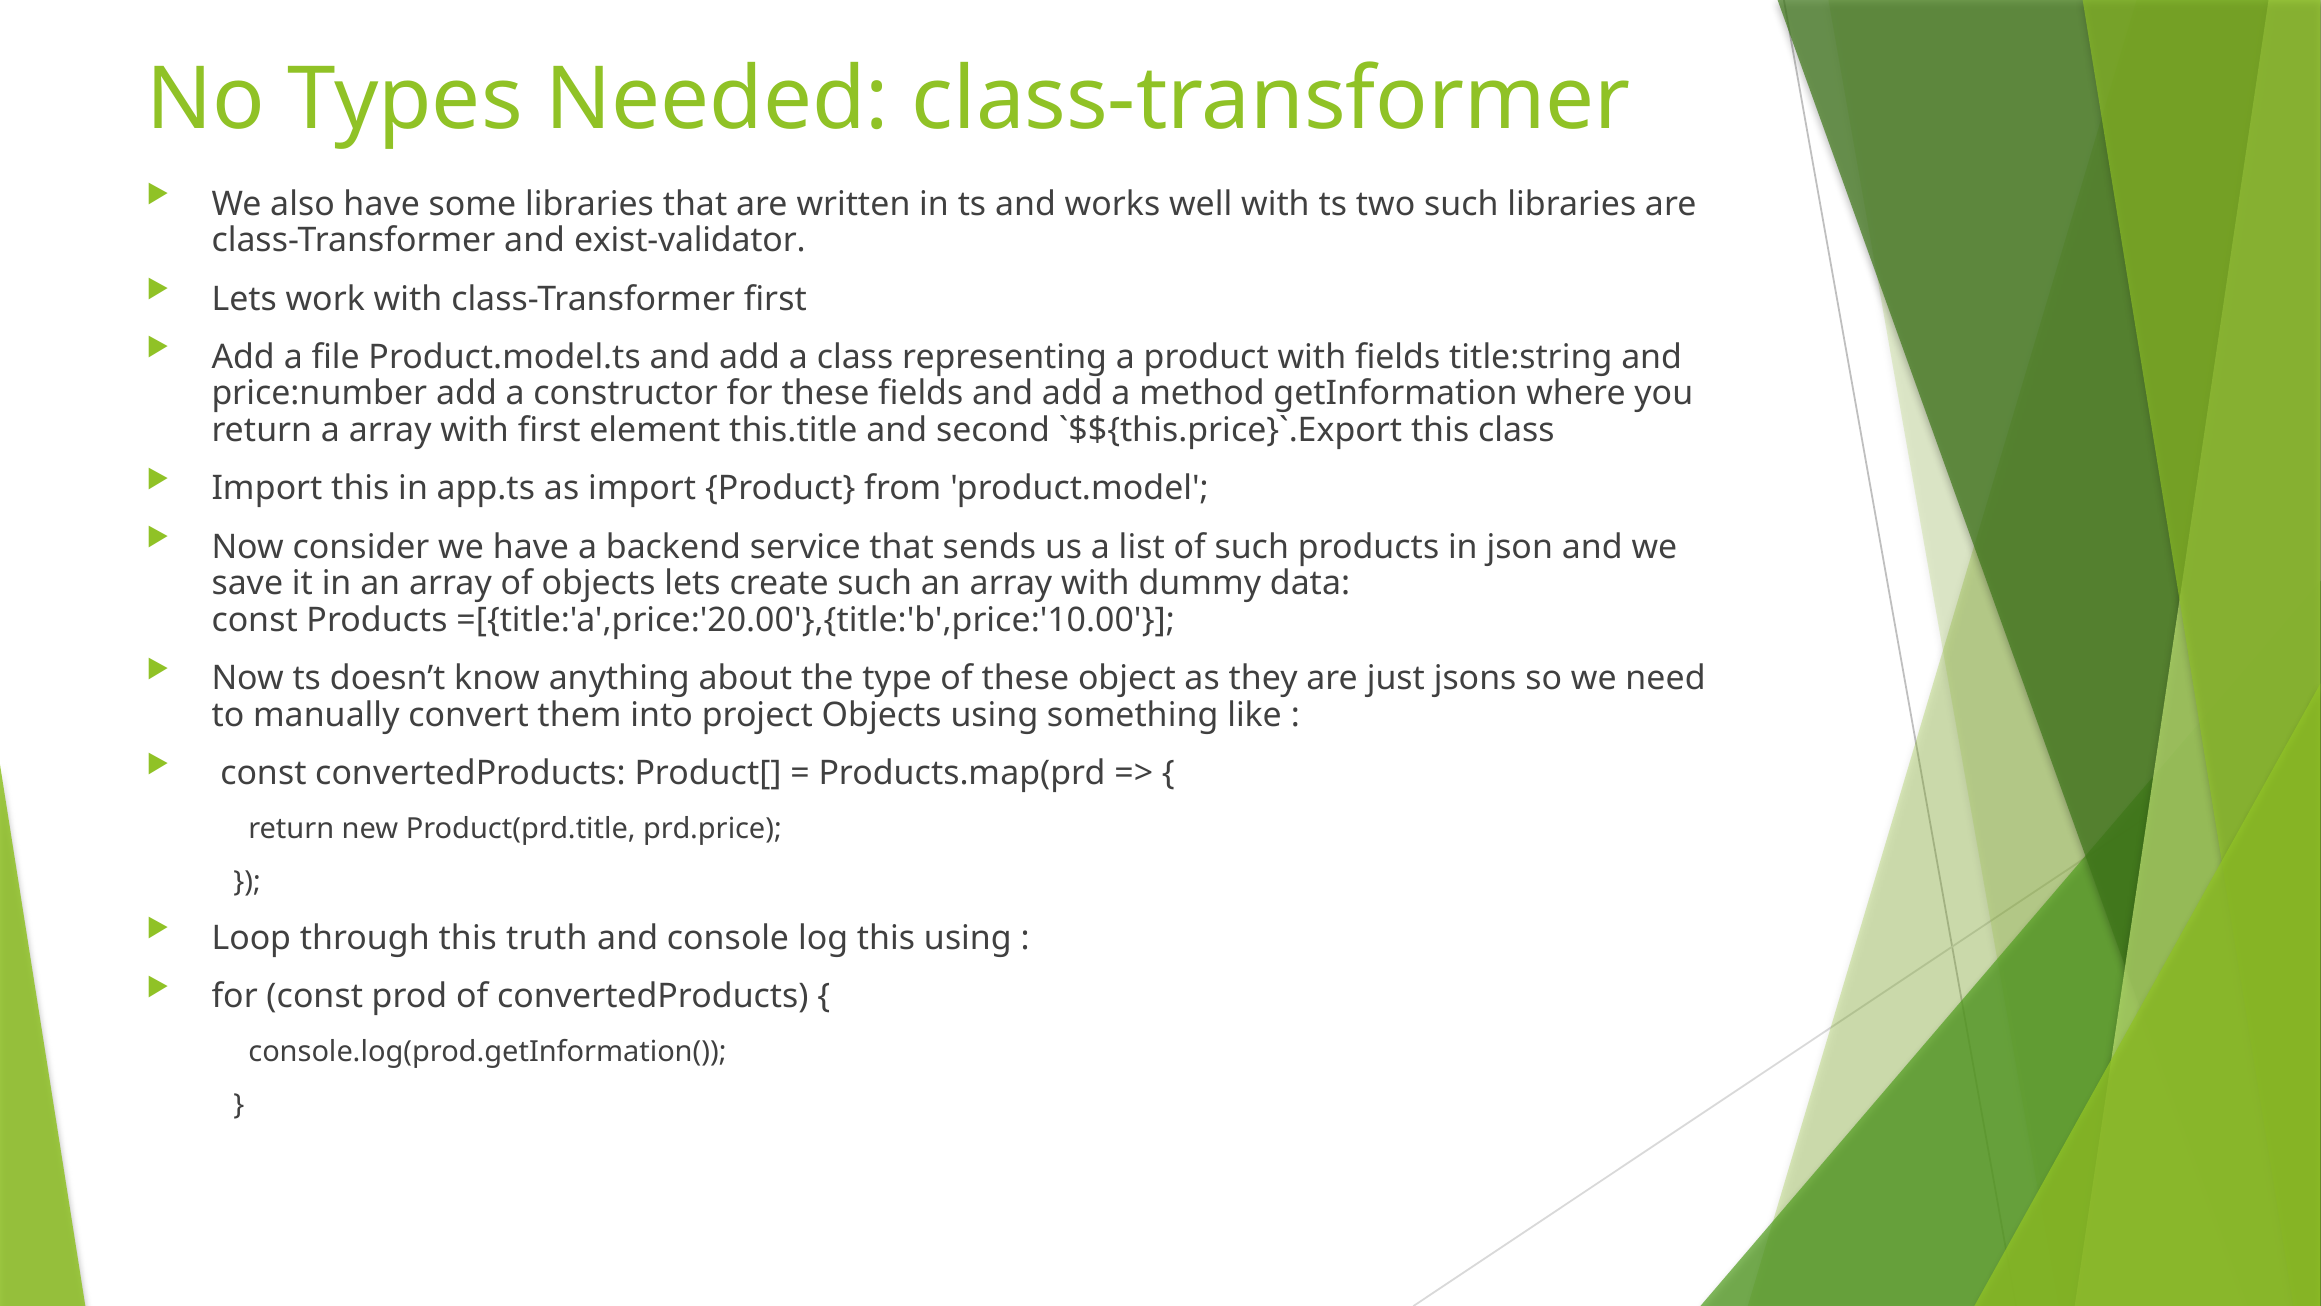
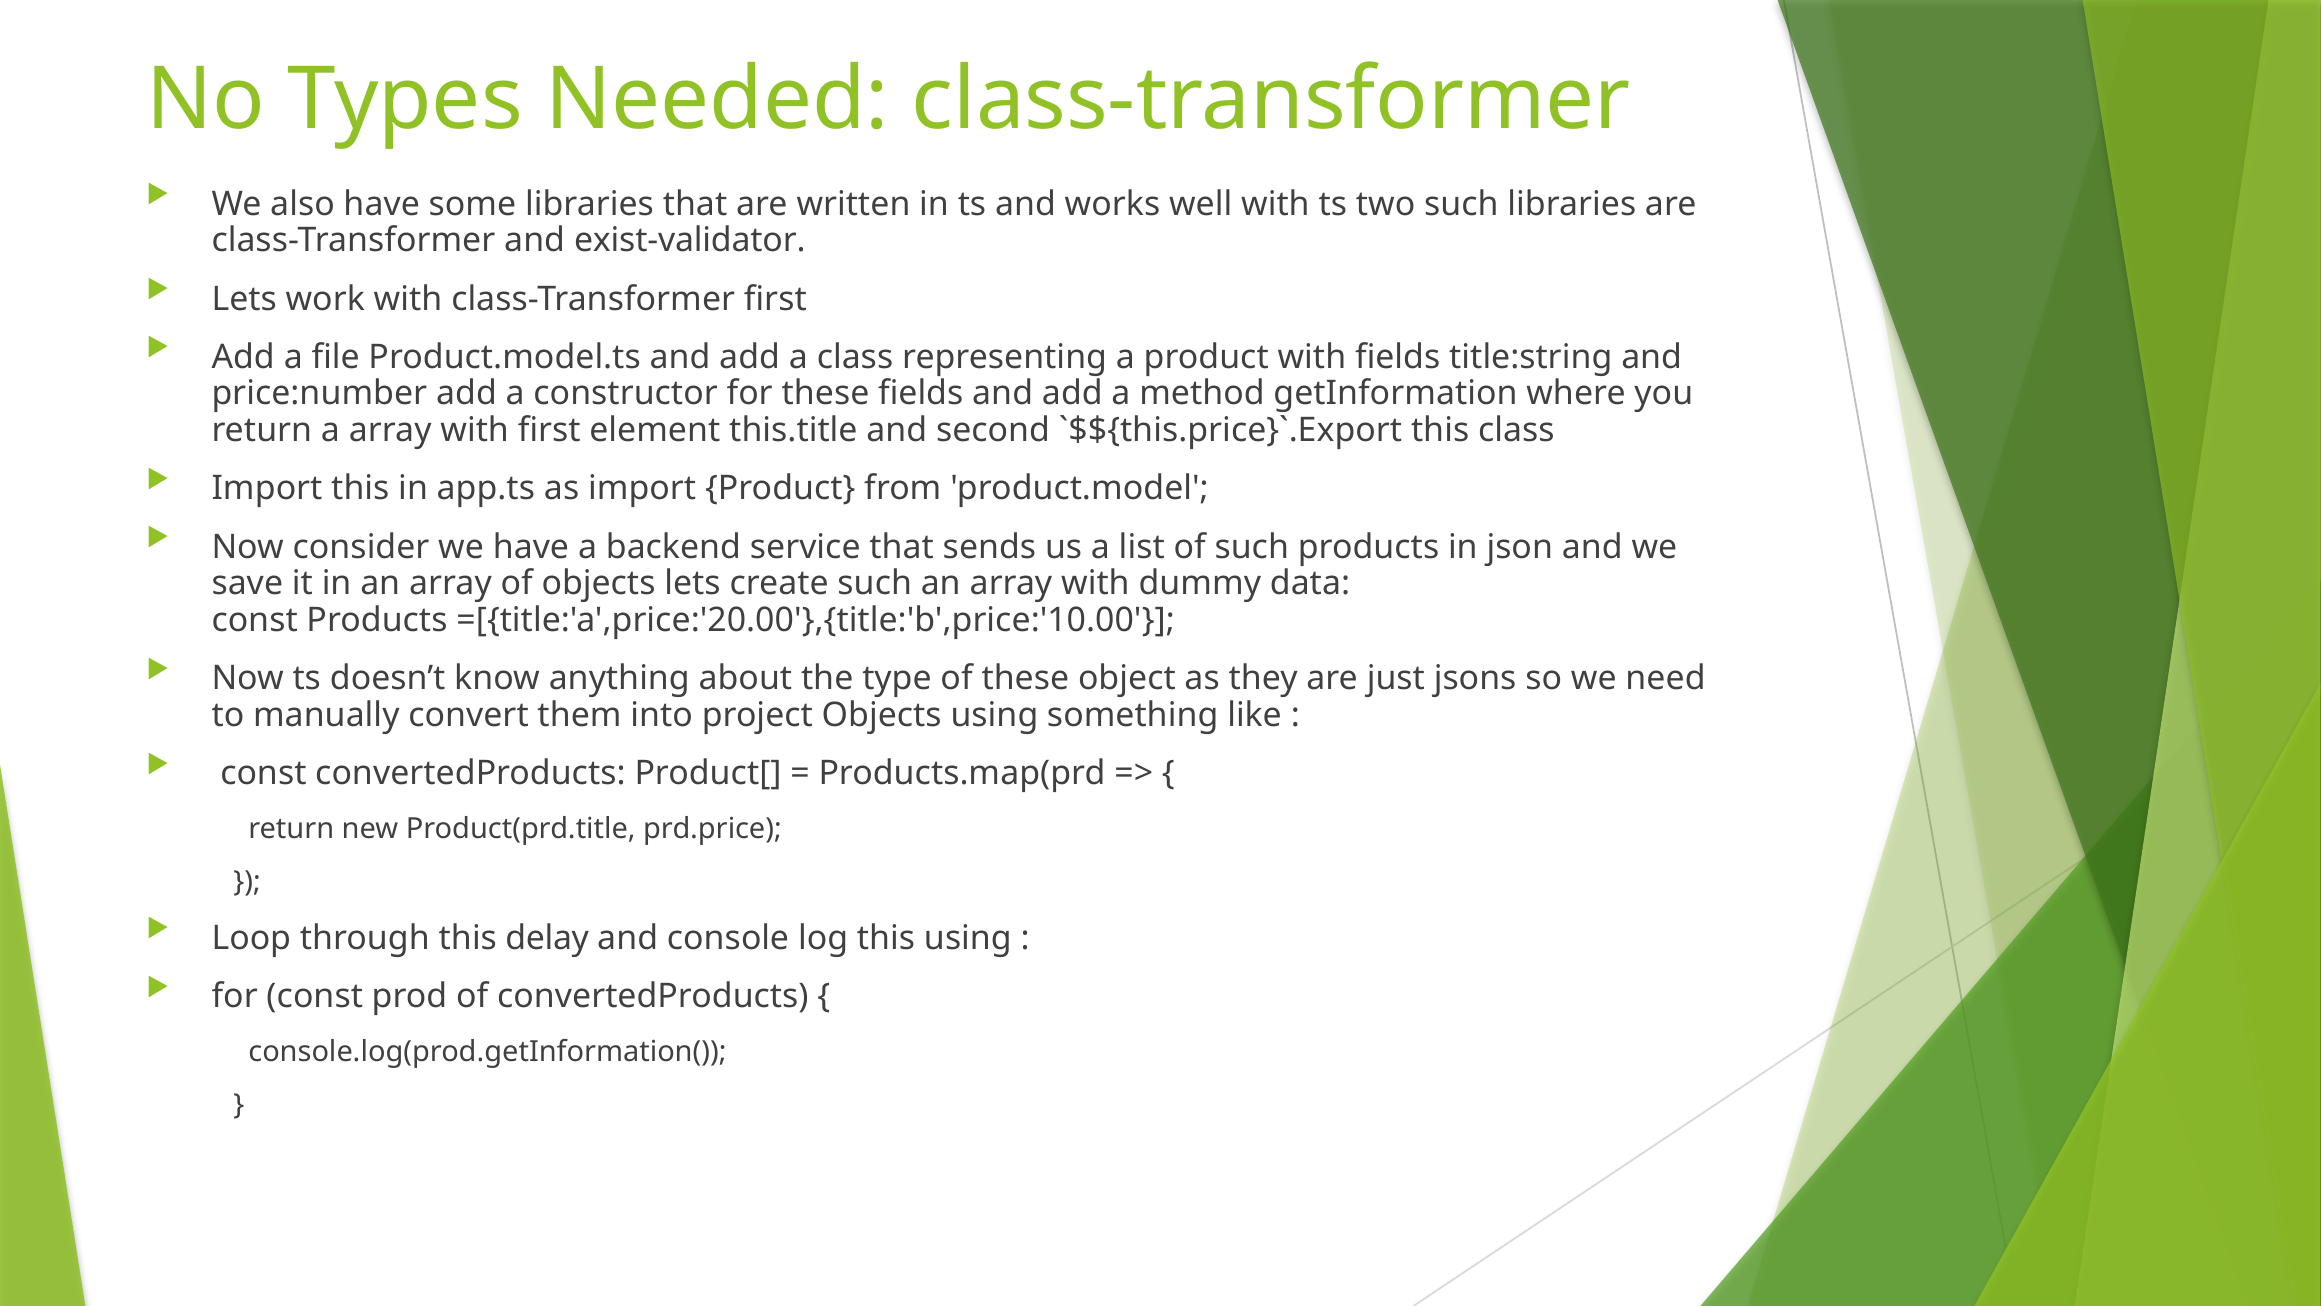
truth: truth -> delay (547, 938)
